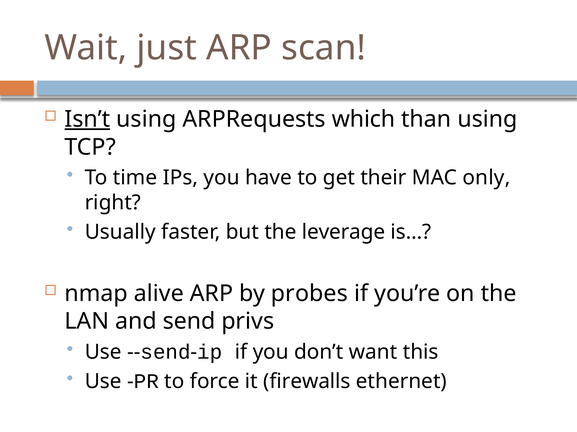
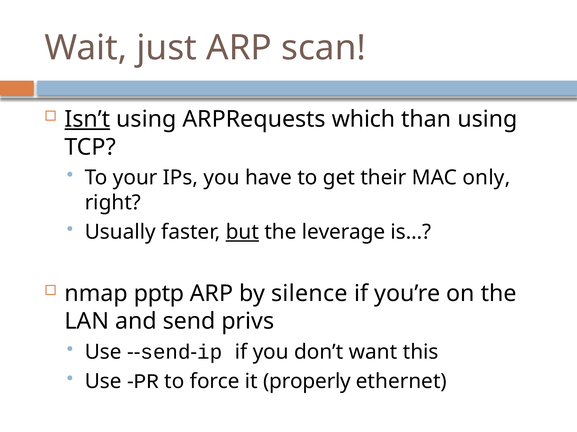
time: time -> your (135, 178)
but underline: none -> present (242, 232)
alive: alive -> pptp (159, 294)
probes: probes -> silence (309, 294)
firewalls: firewalls -> properly (307, 382)
